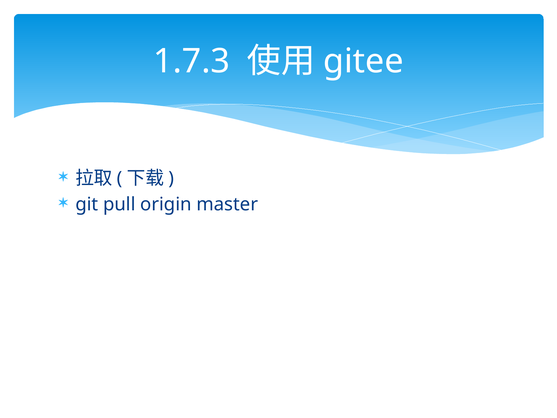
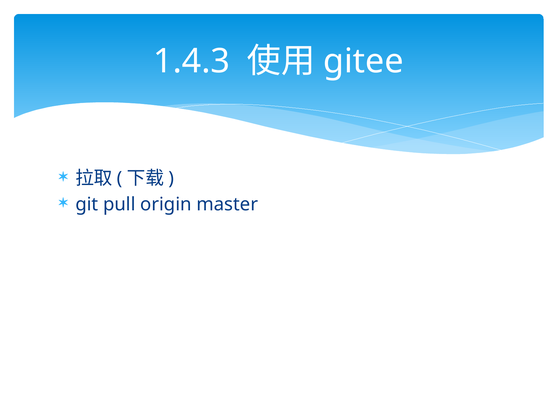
1.7.3: 1.7.3 -> 1.4.3 (192, 61)
